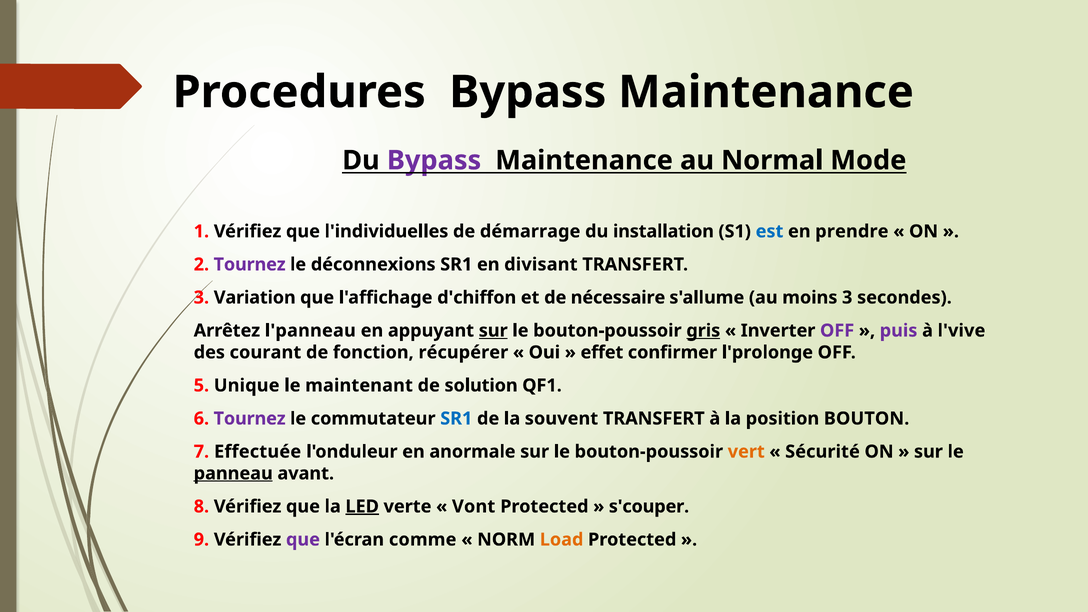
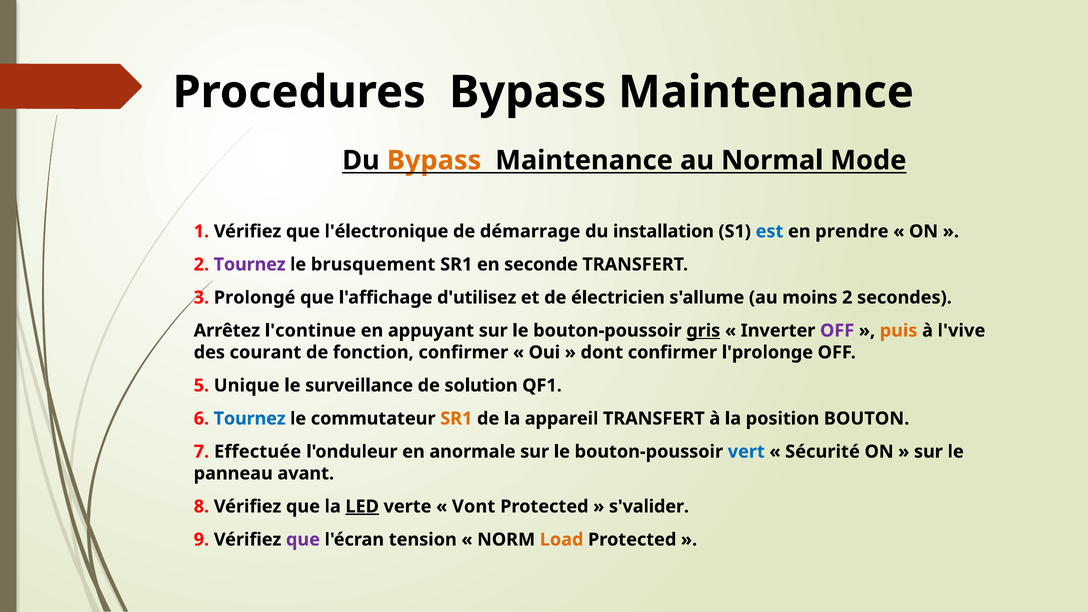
Bypass colour: purple -> orange (434, 160)
l'individuelles: l'individuelles -> l'électronique (387, 231)
déconnexions: déconnexions -> brusquement (373, 264)
divisant: divisant -> seconde (541, 264)
Variation: Variation -> Prolongé (255, 298)
d'chiffon: d'chiffon -> d'utilisez (477, 298)
nécessaire: nécessaire -> électricien (618, 298)
moins 3: 3 -> 2 (847, 298)
l'panneau: l'panneau -> l'continue (310, 331)
sur underline: present -> none (493, 331)
puis colour: purple -> orange (899, 331)
fonction récupérer: récupérer -> confirmer (463, 352)
effet: effet -> dont (602, 352)
maintenant: maintenant -> surveillance (359, 385)
Tournez colour: purple -> blue (250, 419)
SR1 colour: blue -> orange (456, 419)
souvent: souvent -> appareil (562, 419)
vert colour: orange -> blue (746, 452)
panneau underline: present -> none (233, 473)
s'couper: s'couper -> s'valider (649, 506)
comme: comme -> tension (423, 540)
